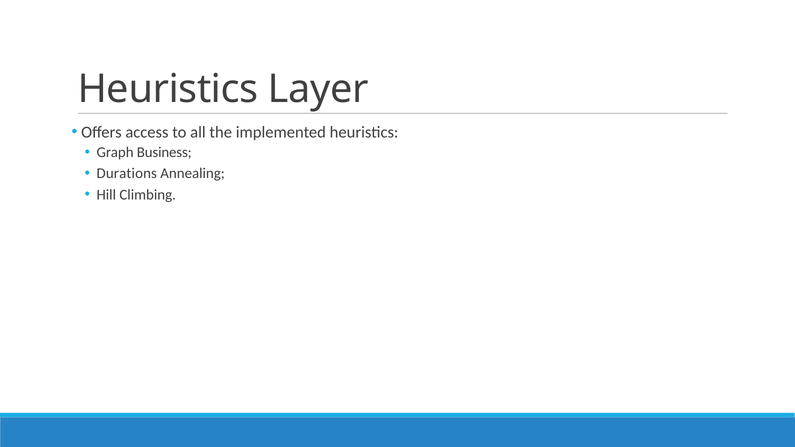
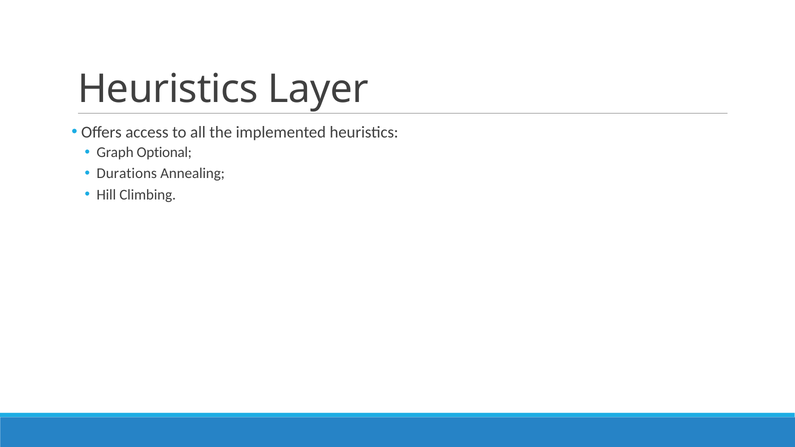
Business: Business -> Optional (164, 153)
